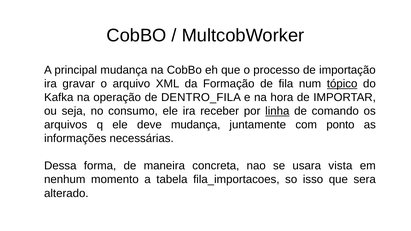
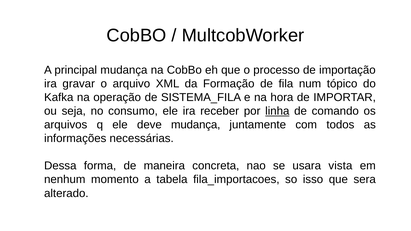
tópico underline: present -> none (342, 84)
DENTRO_FILA: DENTRO_FILA -> SISTEMA_FILA (201, 97)
ponto: ponto -> todos (340, 125)
